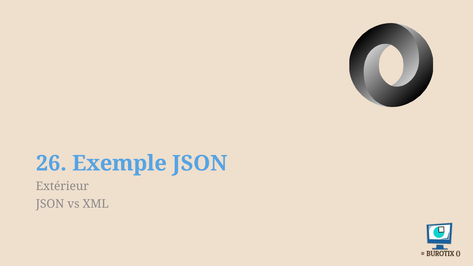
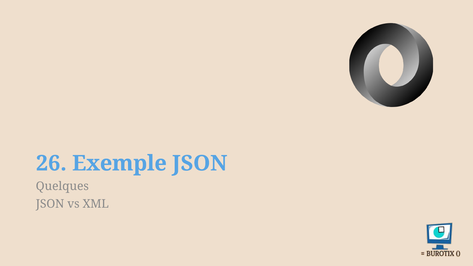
Extérieur: Extérieur -> Quelques (62, 186)
